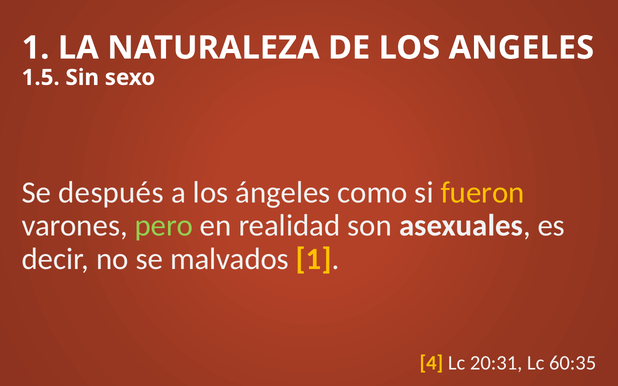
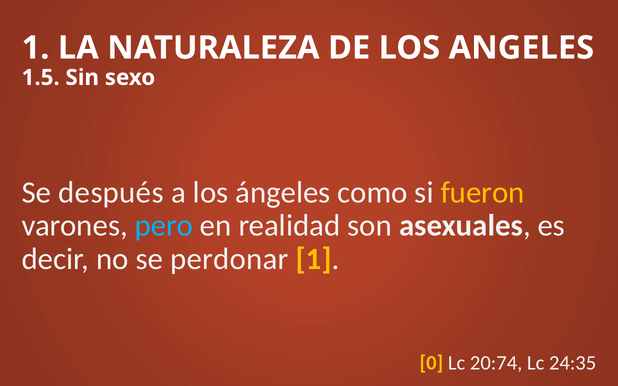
pero colour: light green -> light blue (164, 226)
malvados: malvados -> perdonar (229, 259)
4: 4 -> 0 (431, 363)
20:31: 20:31 -> 20:74 (496, 363)
60:35: 60:35 -> 24:35 (573, 363)
